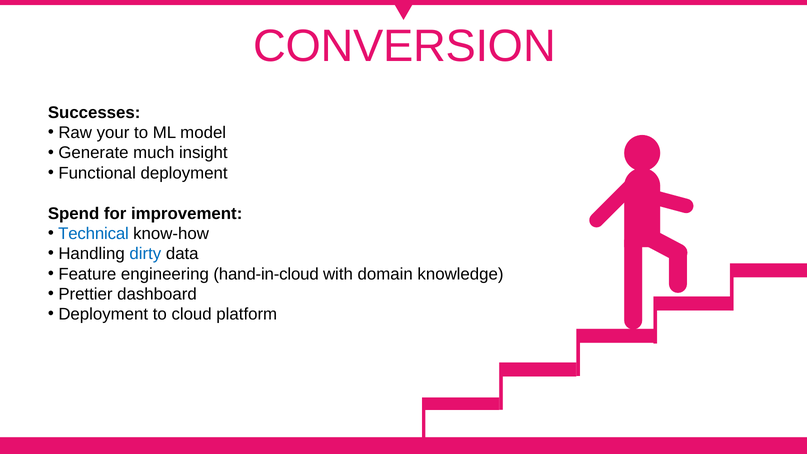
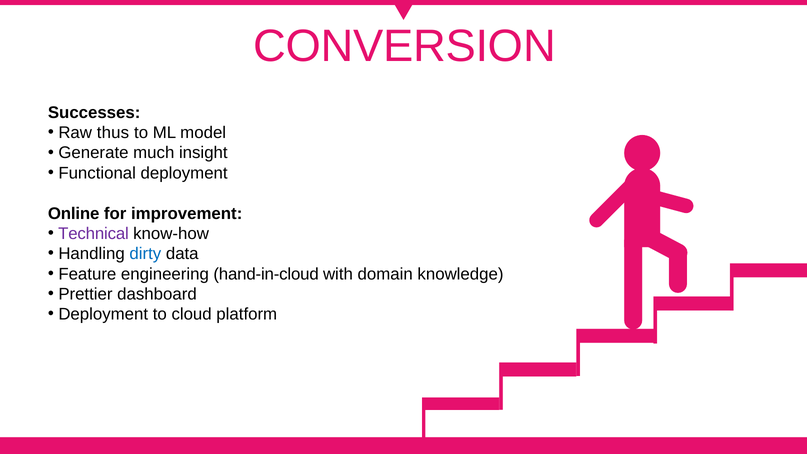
your: your -> thus (113, 133)
Spend: Spend -> Online (74, 213)
Technical colour: blue -> purple (94, 234)
